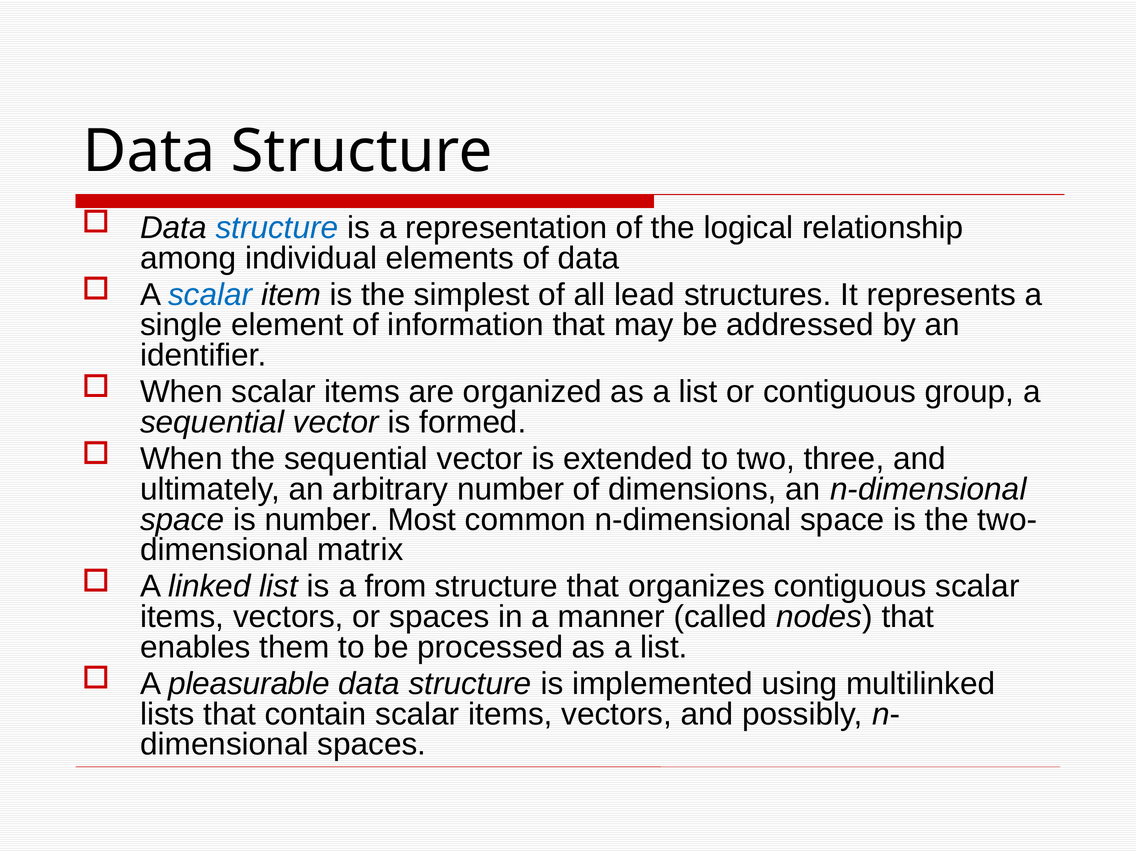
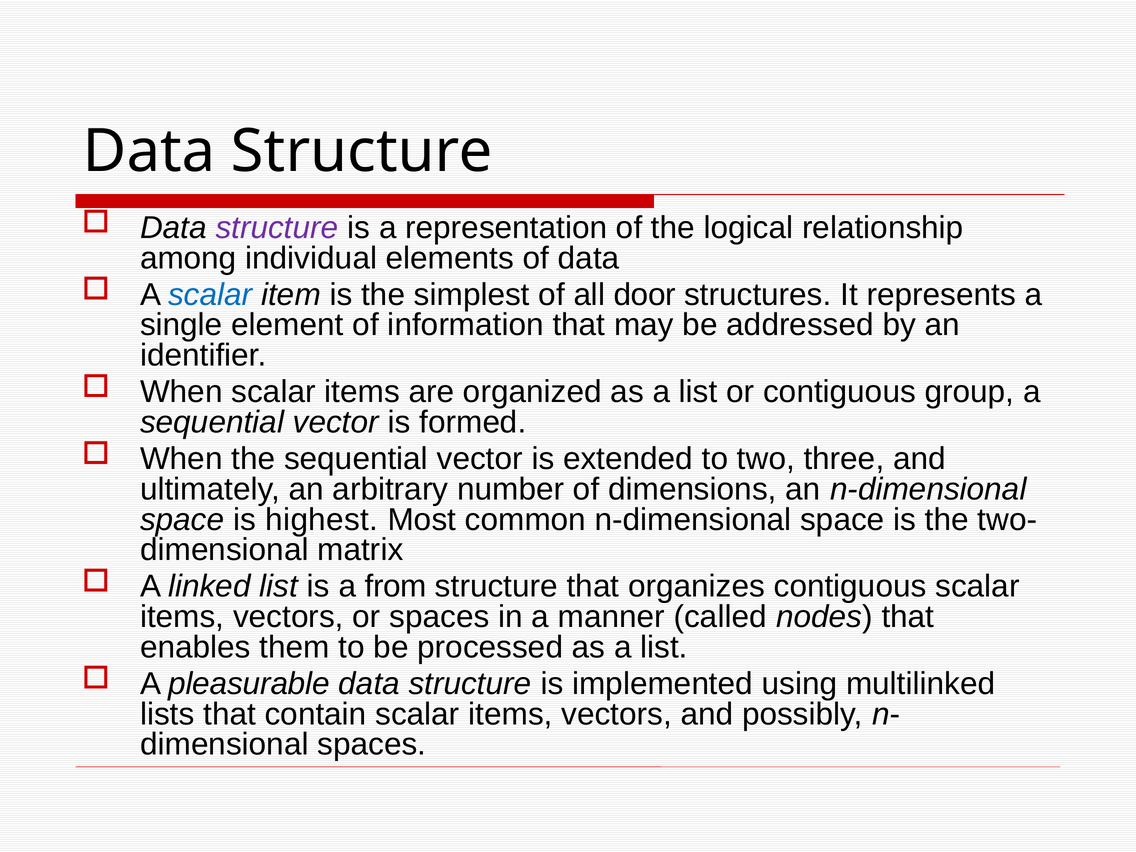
structure colour: blue -> purple (277, 228)
lead: lead -> door (645, 295)
is number: number -> highest (322, 520)
